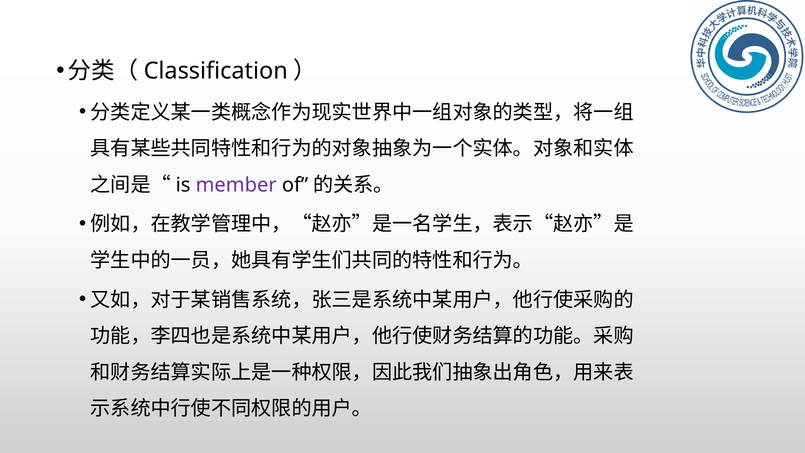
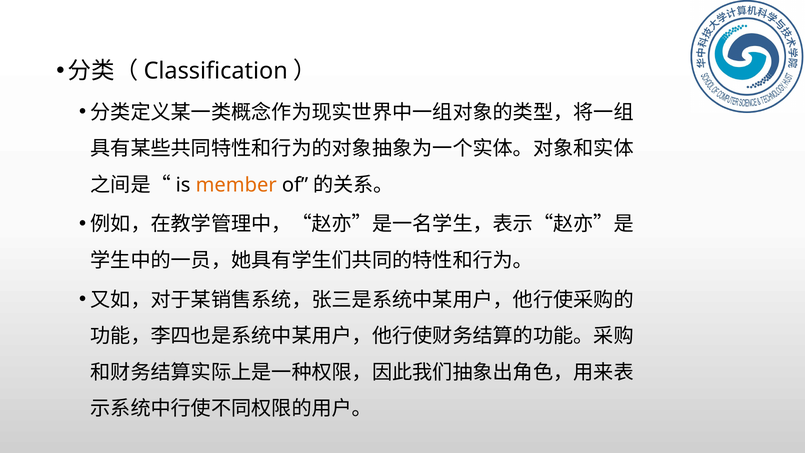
member colour: purple -> orange (236, 185)
